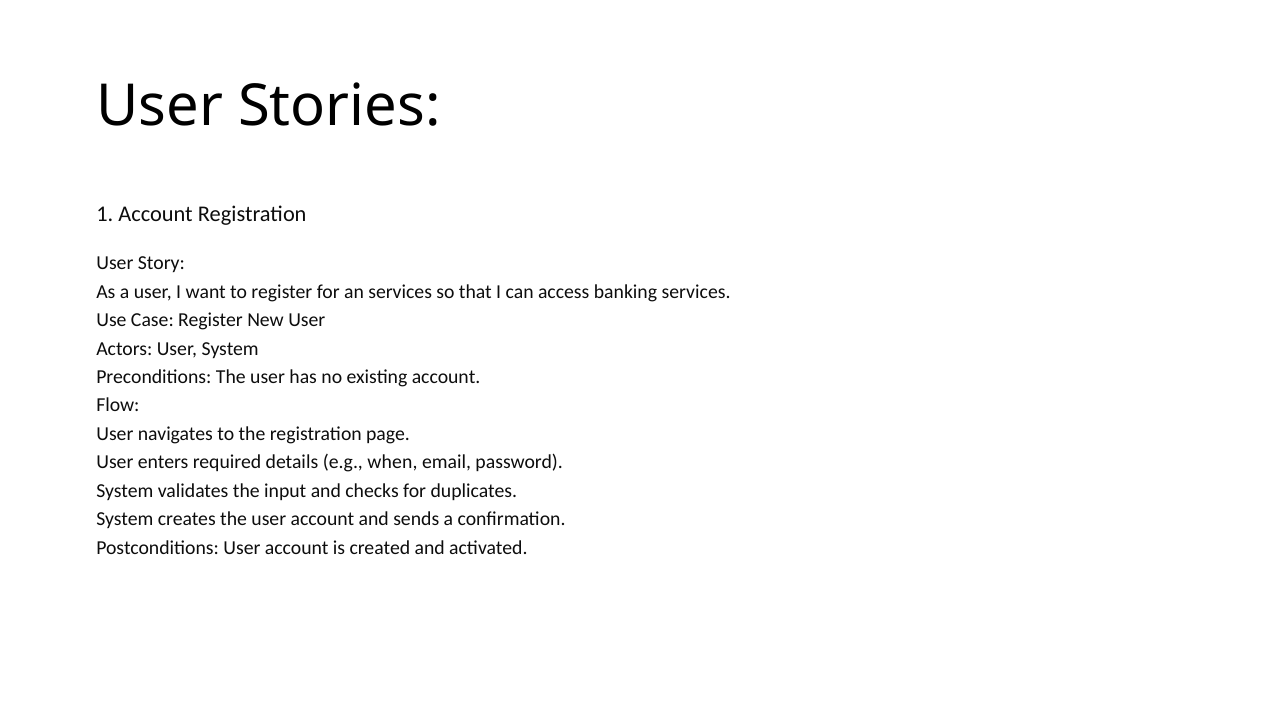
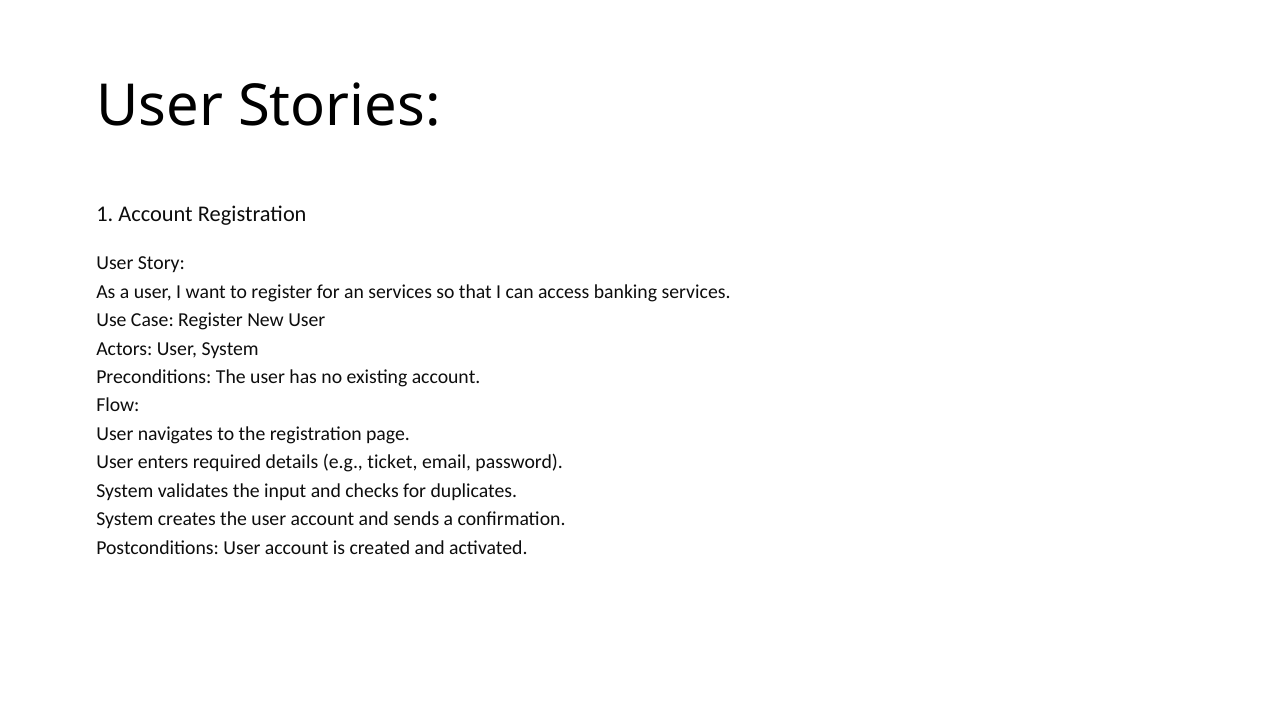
when: when -> ticket (392, 462)
